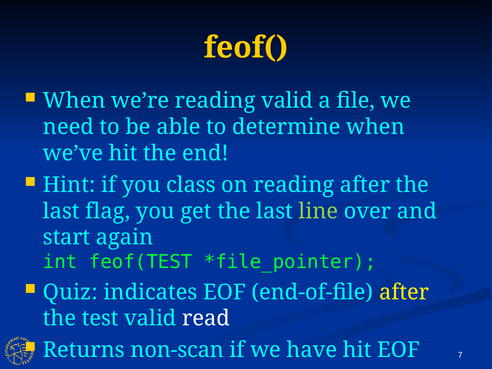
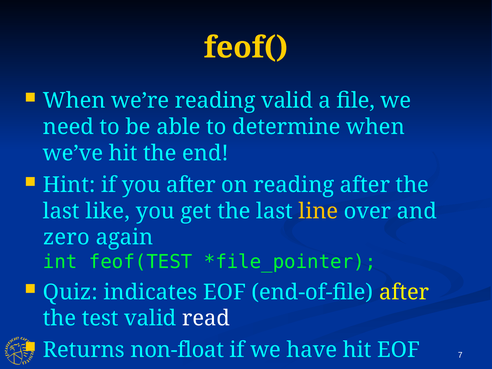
you class: class -> after (191, 185)
flag: flag -> like (108, 211)
line colour: light green -> yellow (318, 211)
start: start -> zero (66, 237)
non-scan: non-scan -> non-float (177, 350)
